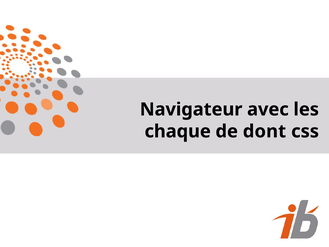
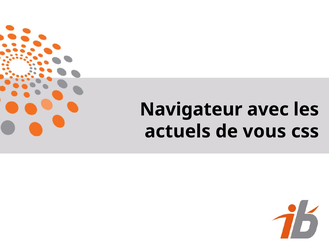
chaque: chaque -> actuels (178, 131)
dont: dont -> vous (264, 131)
